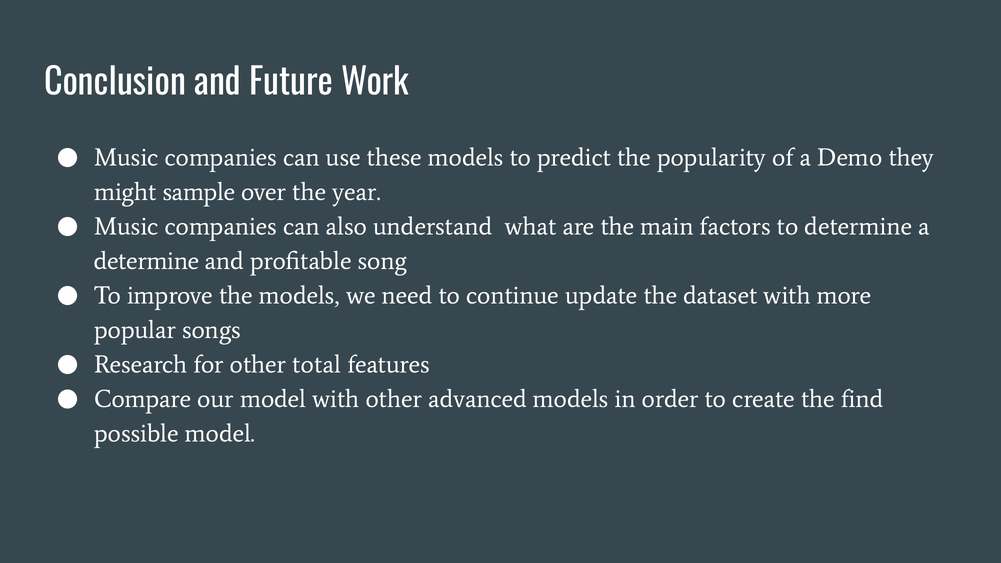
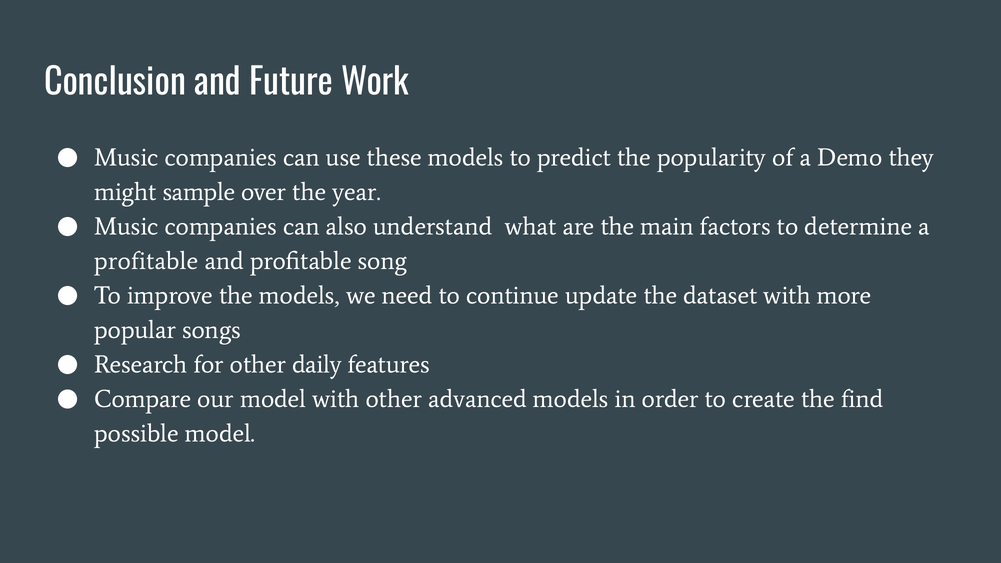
determine: determine -> profitable (146, 261)
total: total -> daily (317, 365)
